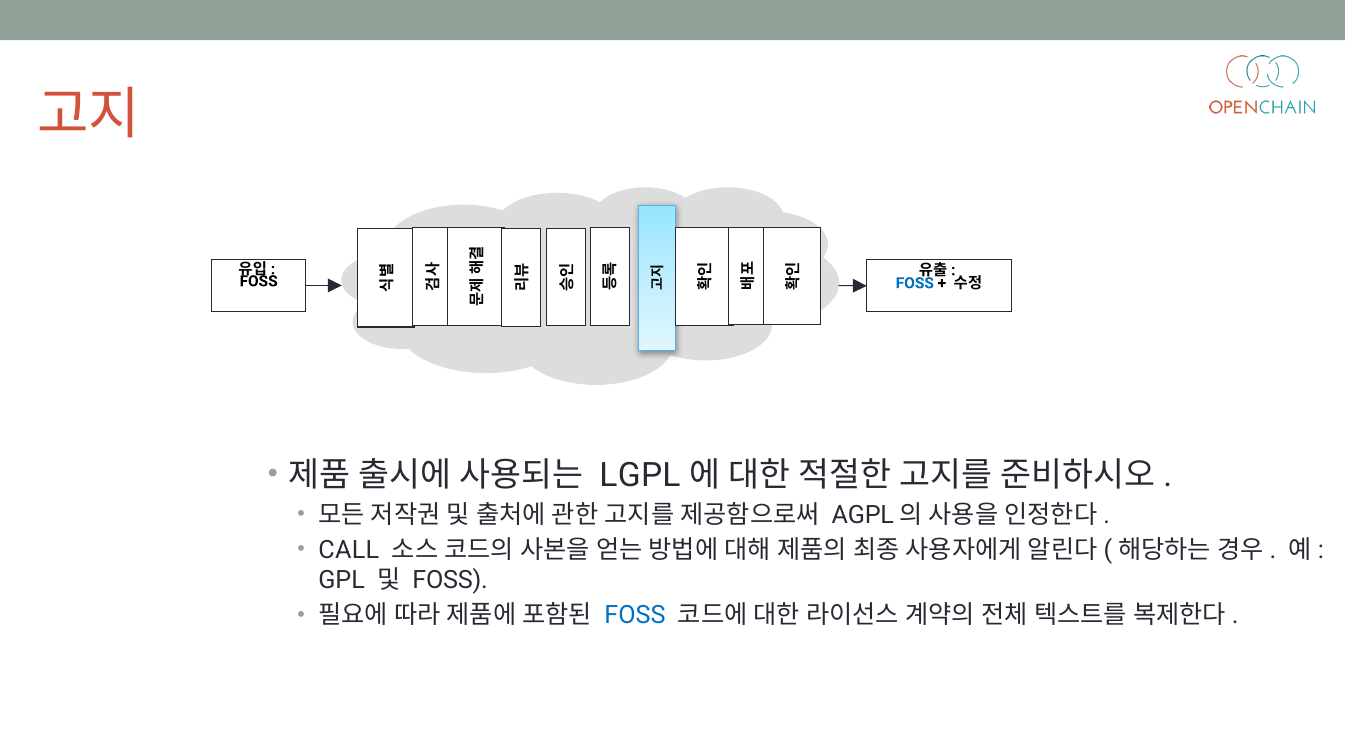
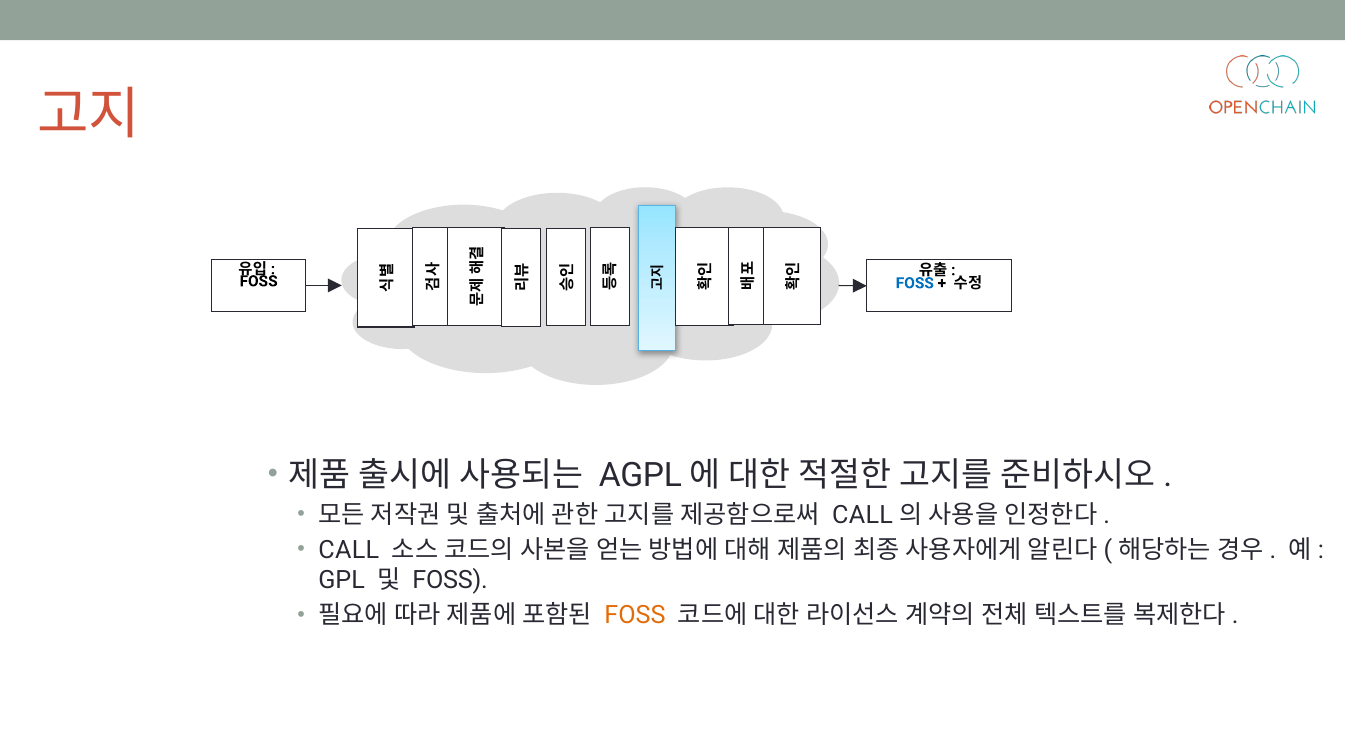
LGPL: LGPL -> AGPL (640, 475)
AGPL: AGPL -> CALL (863, 515)
FOSS colour: blue -> orange (635, 616)
